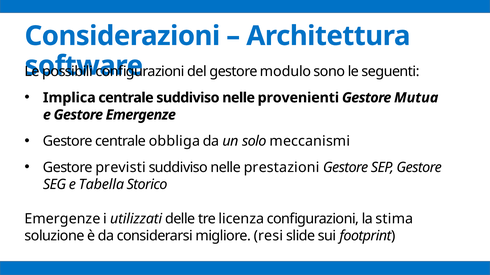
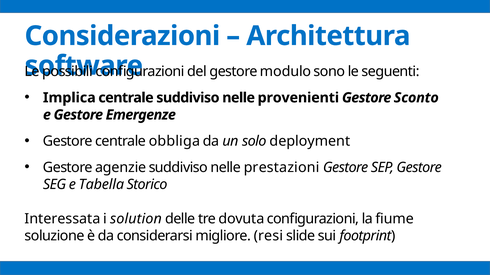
Mutua: Mutua -> Sconto (416, 98)
meccanismi: meccanismi -> deployment (310, 141)
previsti: previsti -> agenzie (121, 168)
Emergenze: Emergenze -> Interessata (63, 219)
utilizzati: utilizzati -> solution (136, 219)
licenza: licenza -> dovuta (241, 219)
stima: stima -> fiume (395, 219)
